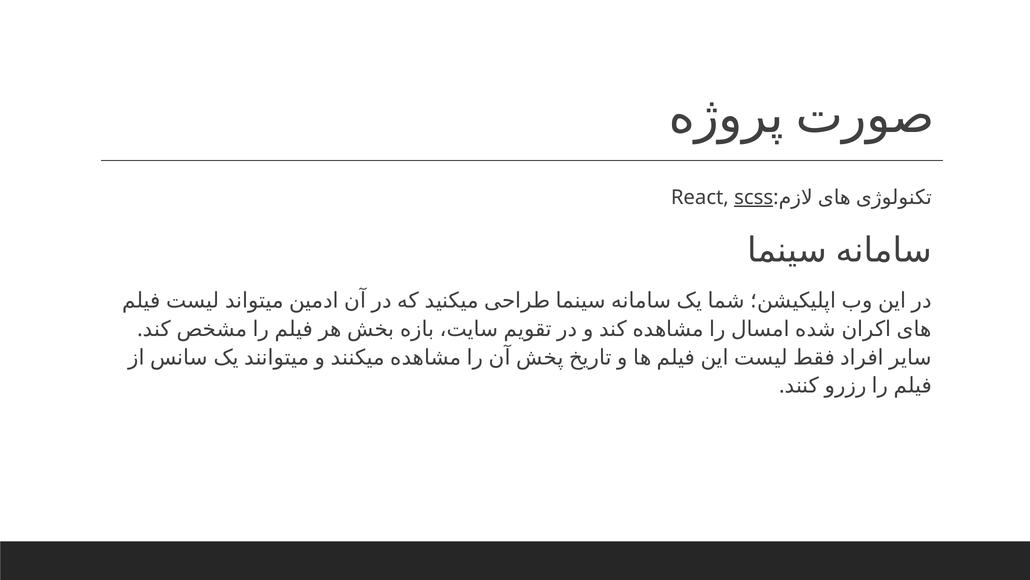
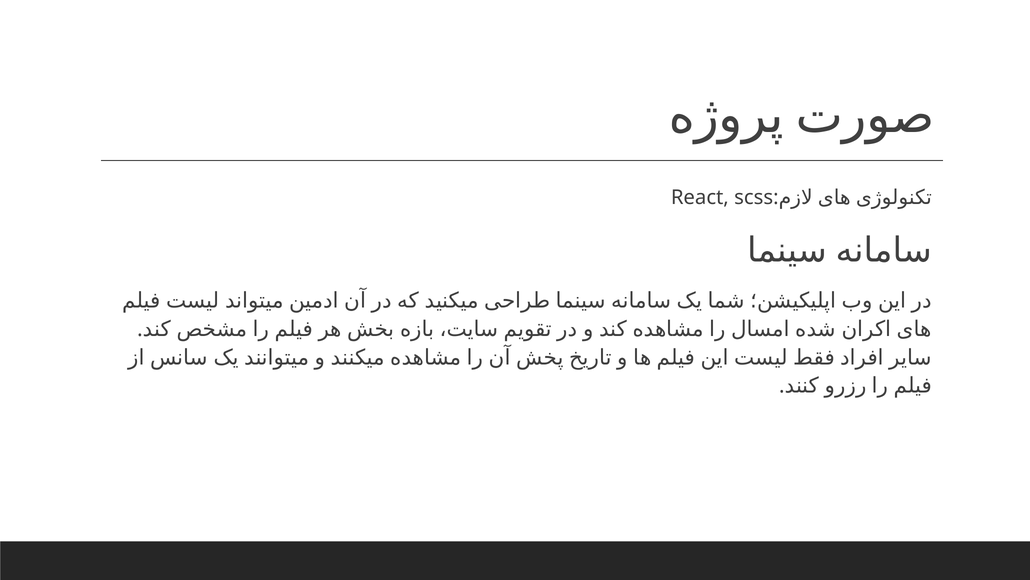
scss underline: present -> none (754, 197)
